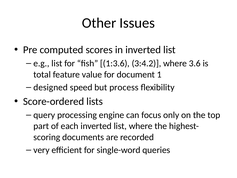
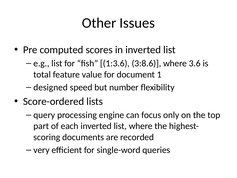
3:4.2: 3:4.2 -> 3:8.6 (146, 63)
process: process -> number (124, 87)
